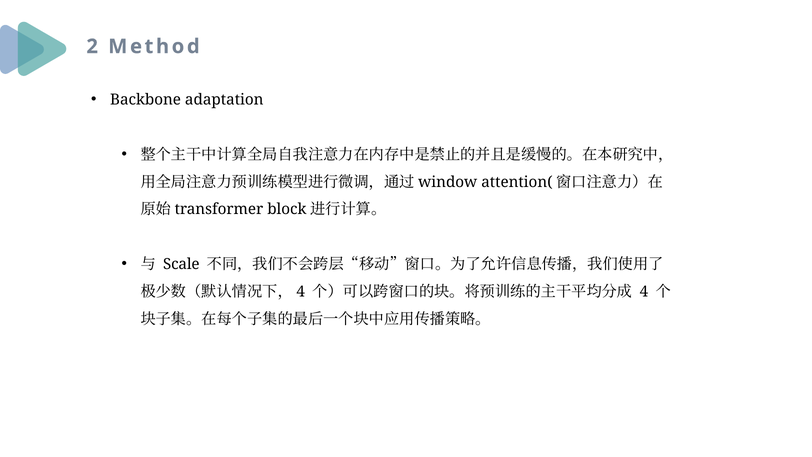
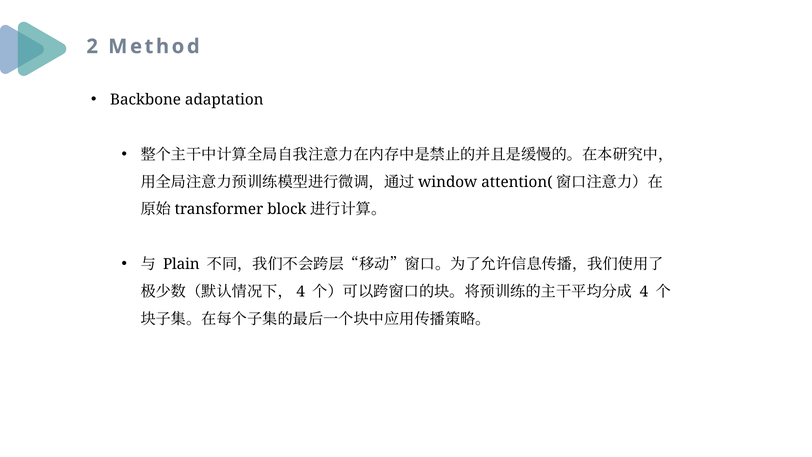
Scale: Scale -> Plain (181, 264)
